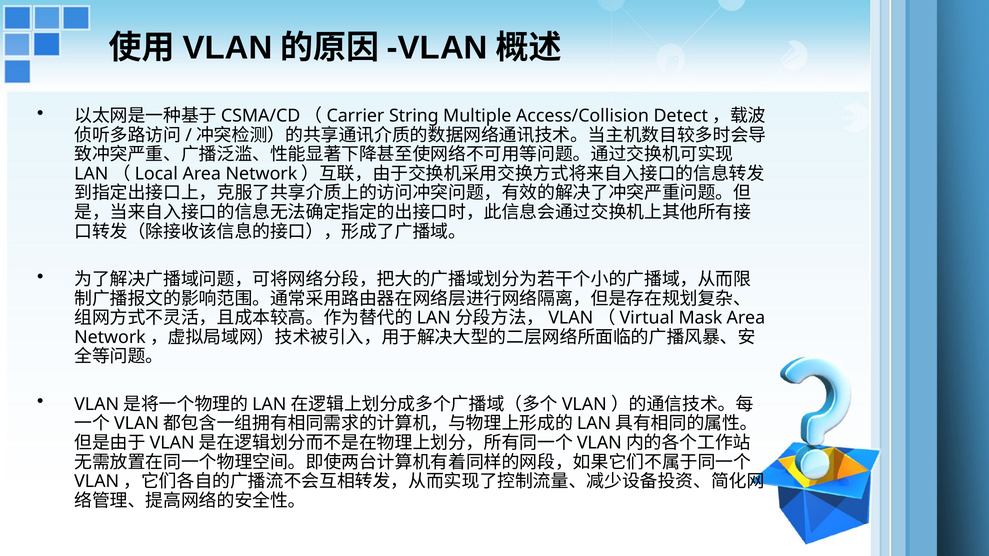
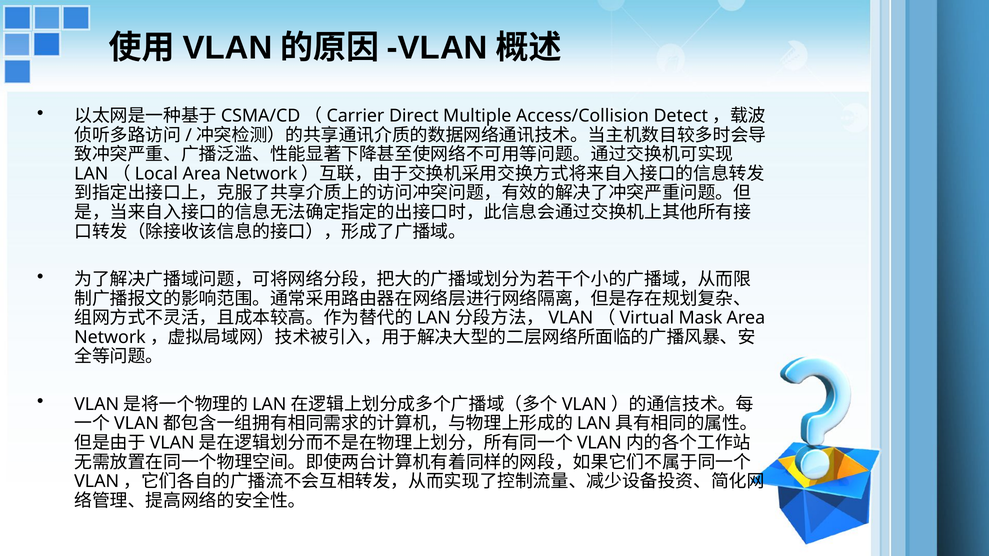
String: String -> Direct (414, 116)
